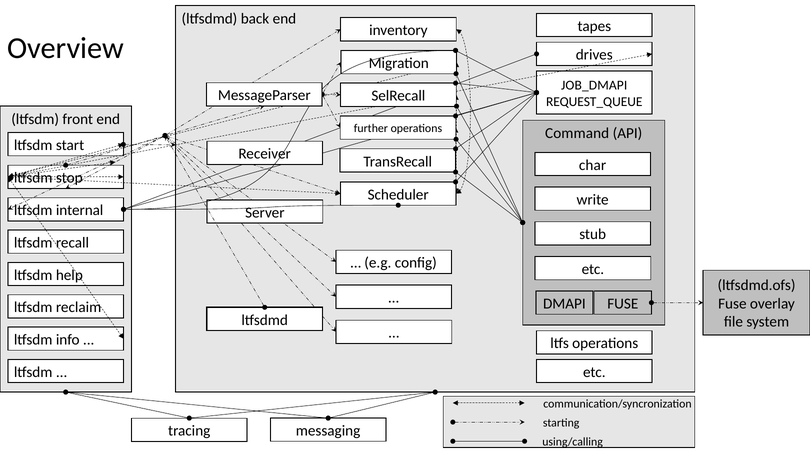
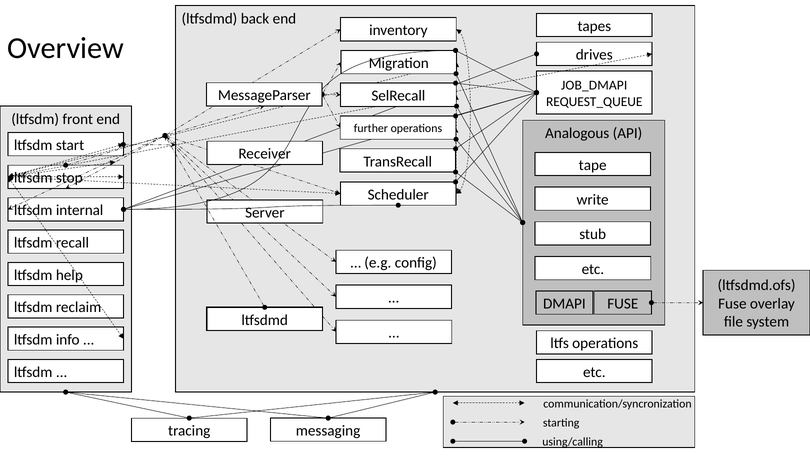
Command: Command -> Analogous (577, 133)
char: char -> tape (593, 165)
